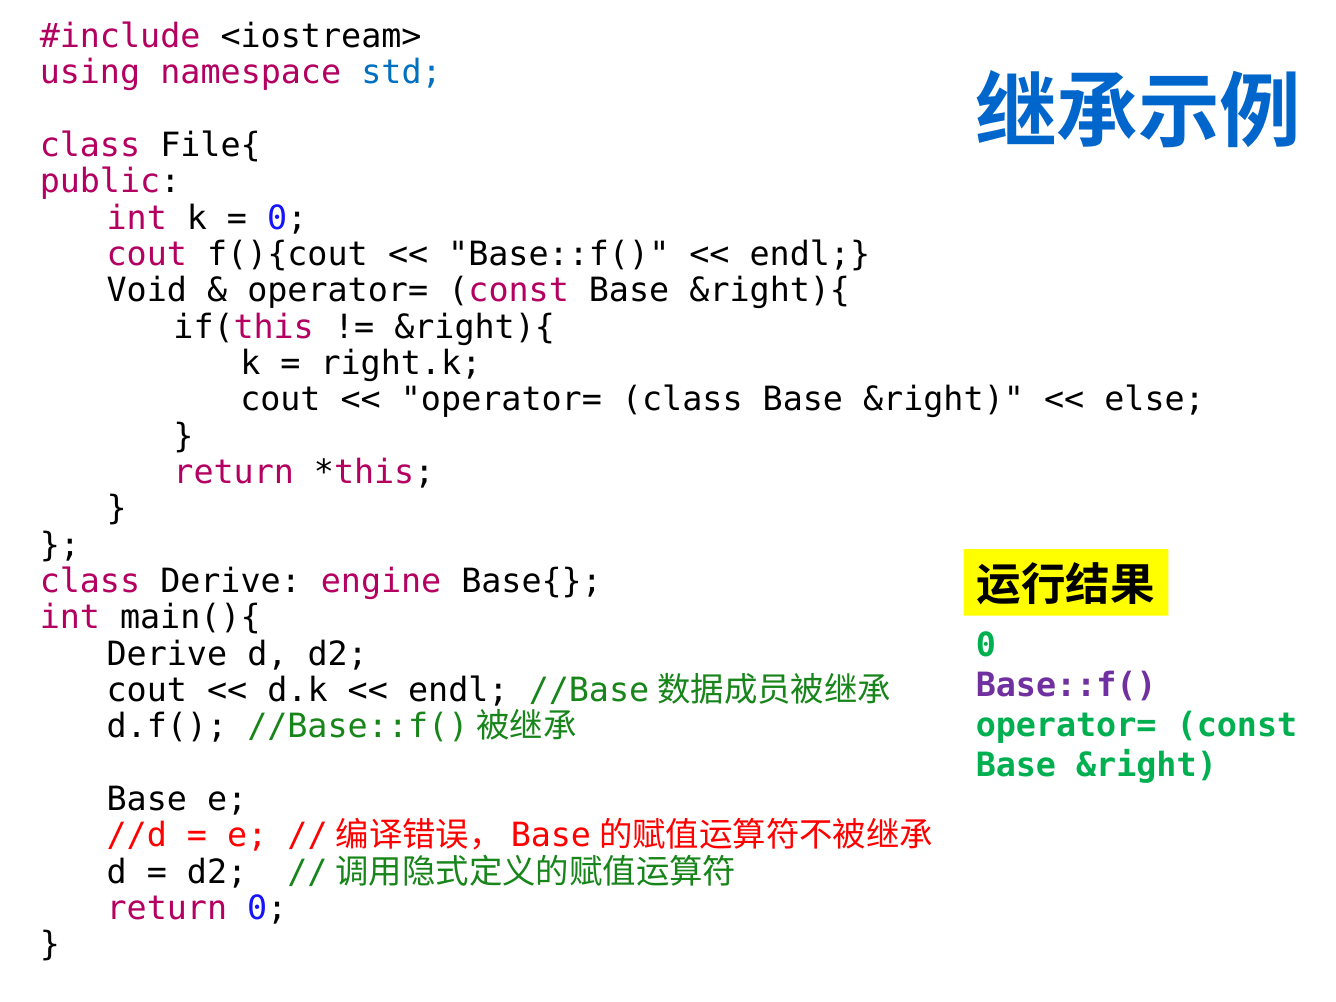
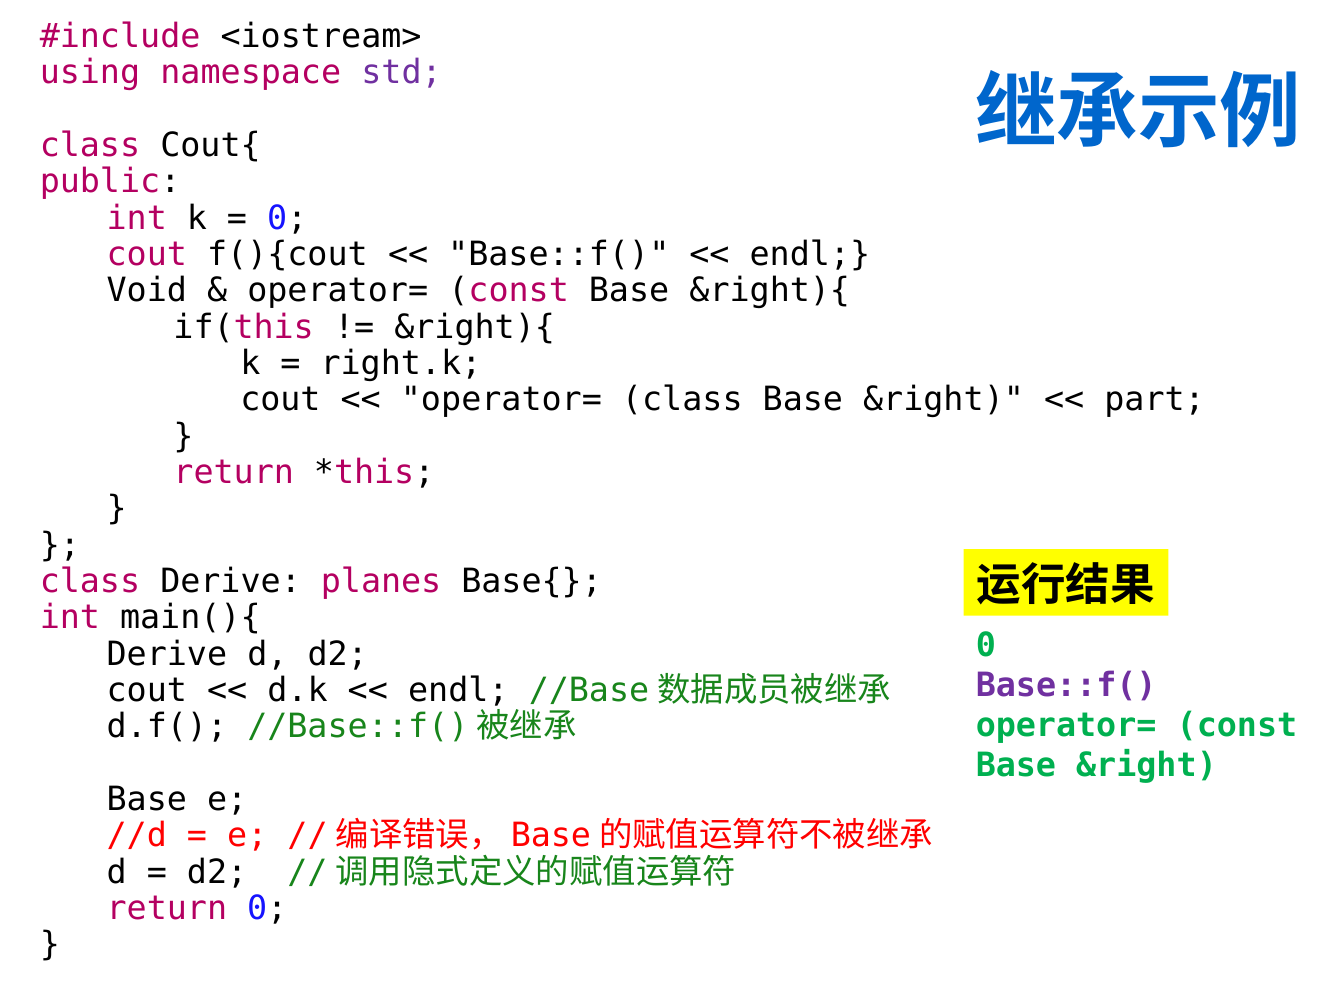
std colour: blue -> purple (402, 73)
File{: File{ -> Cout{ (211, 145)
else: else -> part (1155, 400)
engine: engine -> planes (381, 581)
